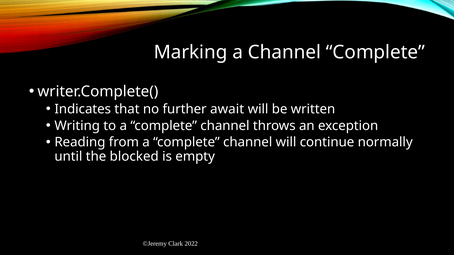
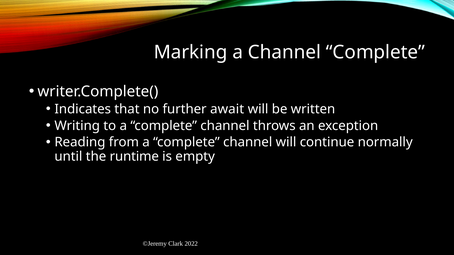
blocked: blocked -> runtime (134, 157)
